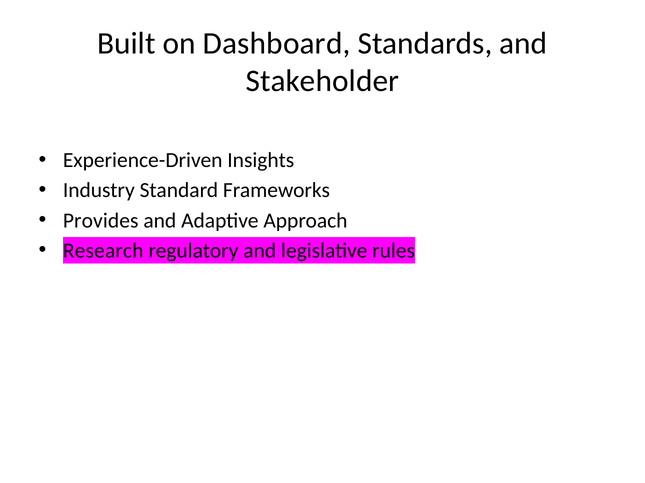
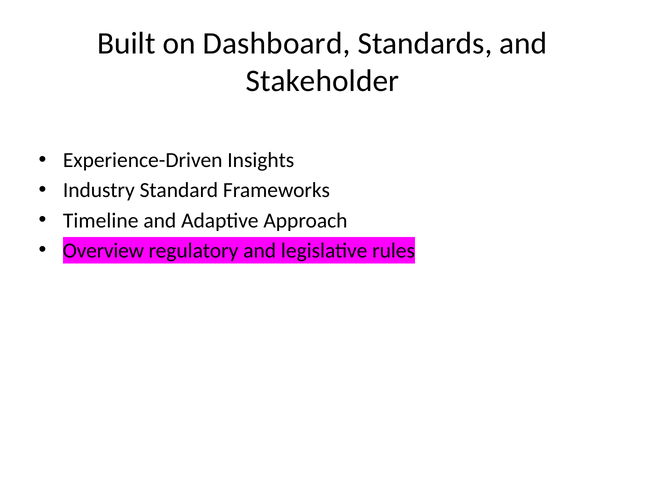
Provides: Provides -> Timeline (101, 221)
Research: Research -> Overview (103, 251)
